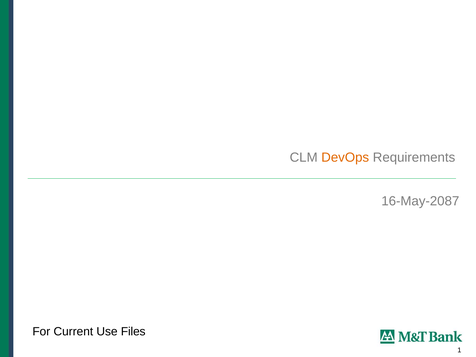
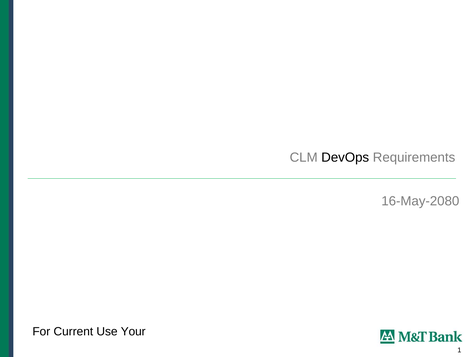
DevOps colour: orange -> black (345, 158)
16-May-2087: 16-May-2087 -> 16-May-2080 (420, 201)
Files: Files -> Your (133, 332)
